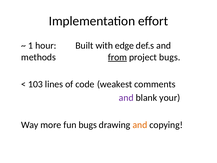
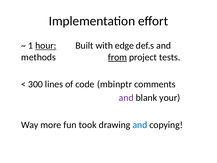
hour underline: none -> present (46, 46)
project bugs: bugs -> tests (170, 57)
103: 103 -> 300 (35, 84)
weakest: weakest -> mbinptr (115, 84)
fun bugs: bugs -> took (88, 125)
and colour: orange -> blue (140, 125)
